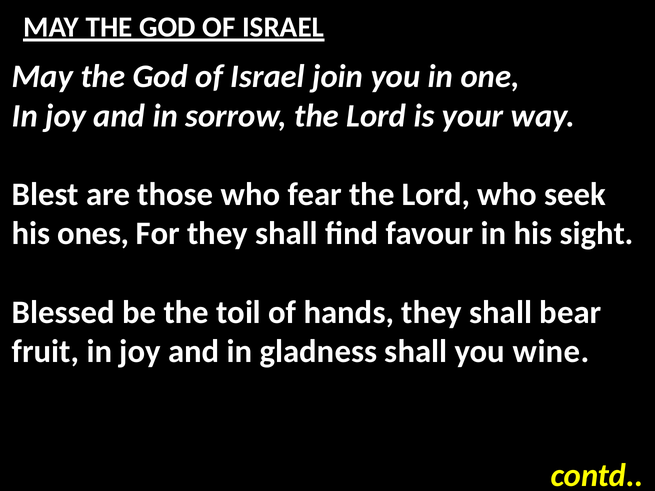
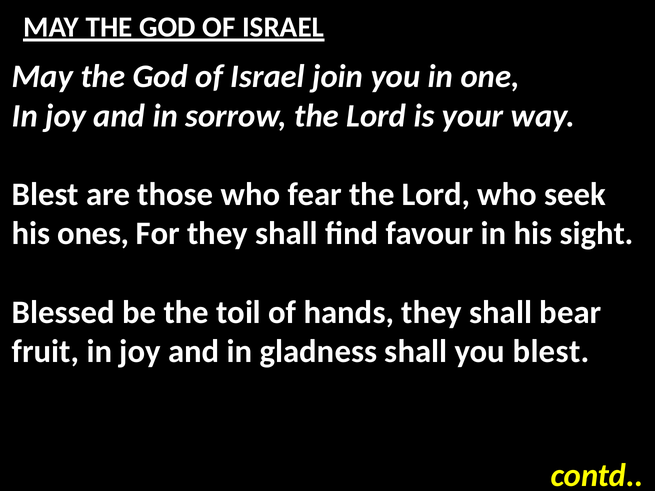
you wine: wine -> blest (551, 352)
